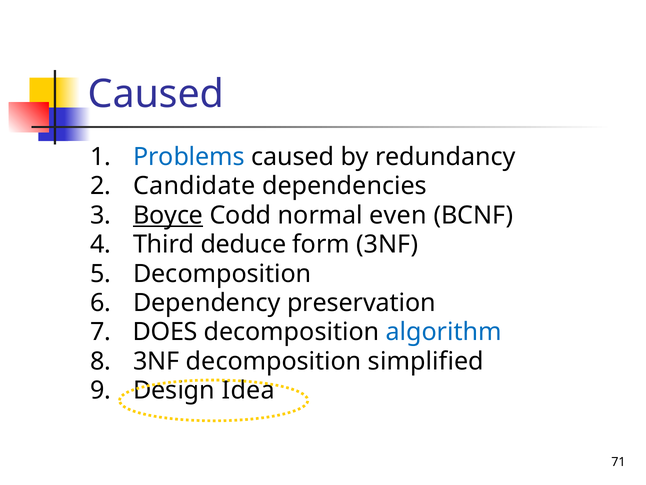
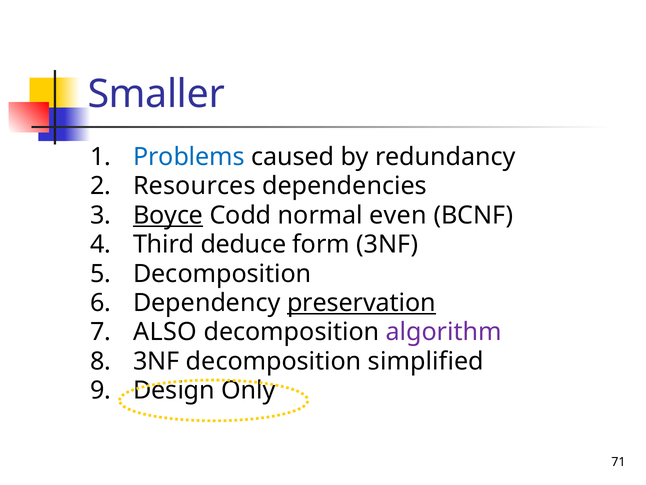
Caused: Caused -> Smaller (156, 94)
Candidate: Candidate -> Resources (194, 186)
preservation underline: none -> present (361, 303)
DOES: DOES -> ALSO (165, 332)
algorithm colour: blue -> purple (444, 332)
Idea: Idea -> Only (248, 390)
